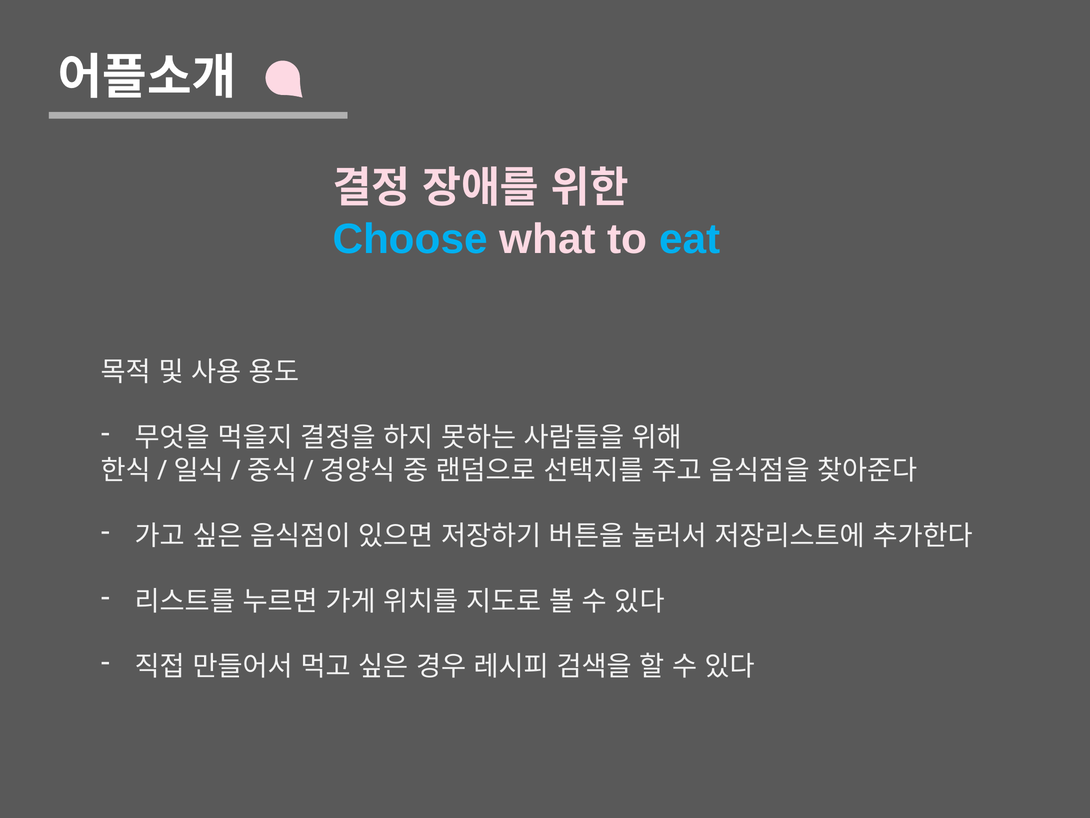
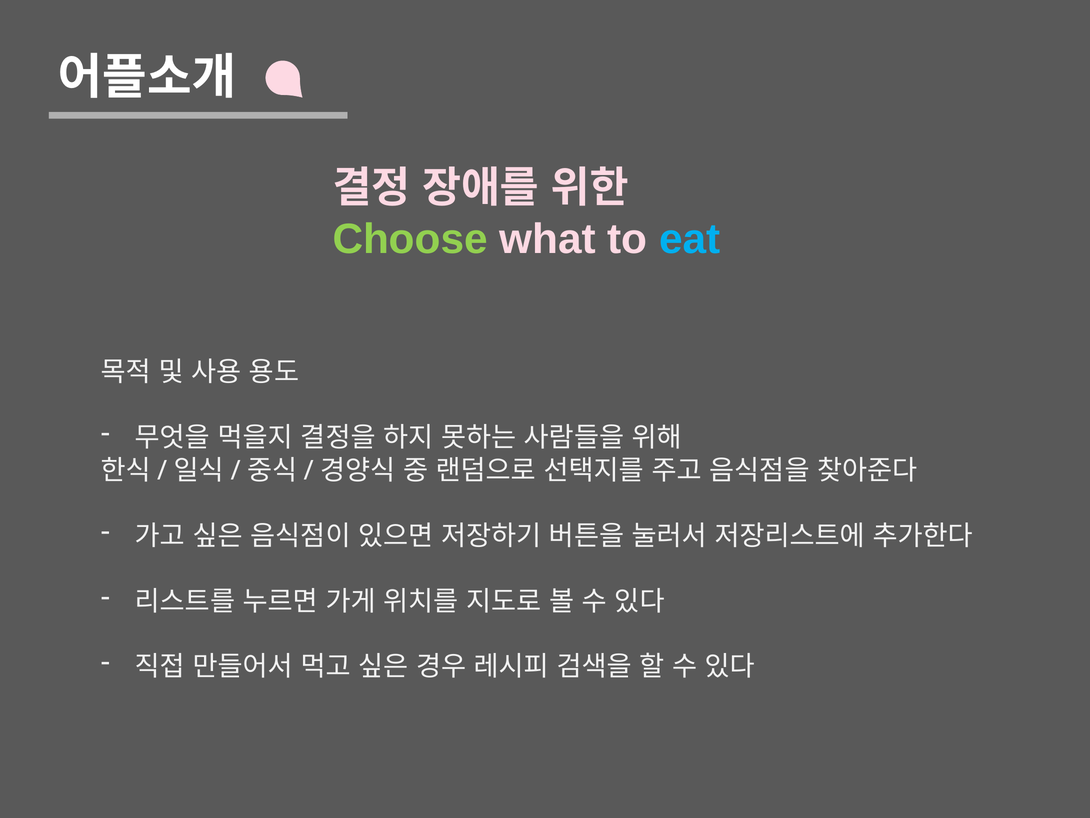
Choose colour: light blue -> light green (410, 239)
